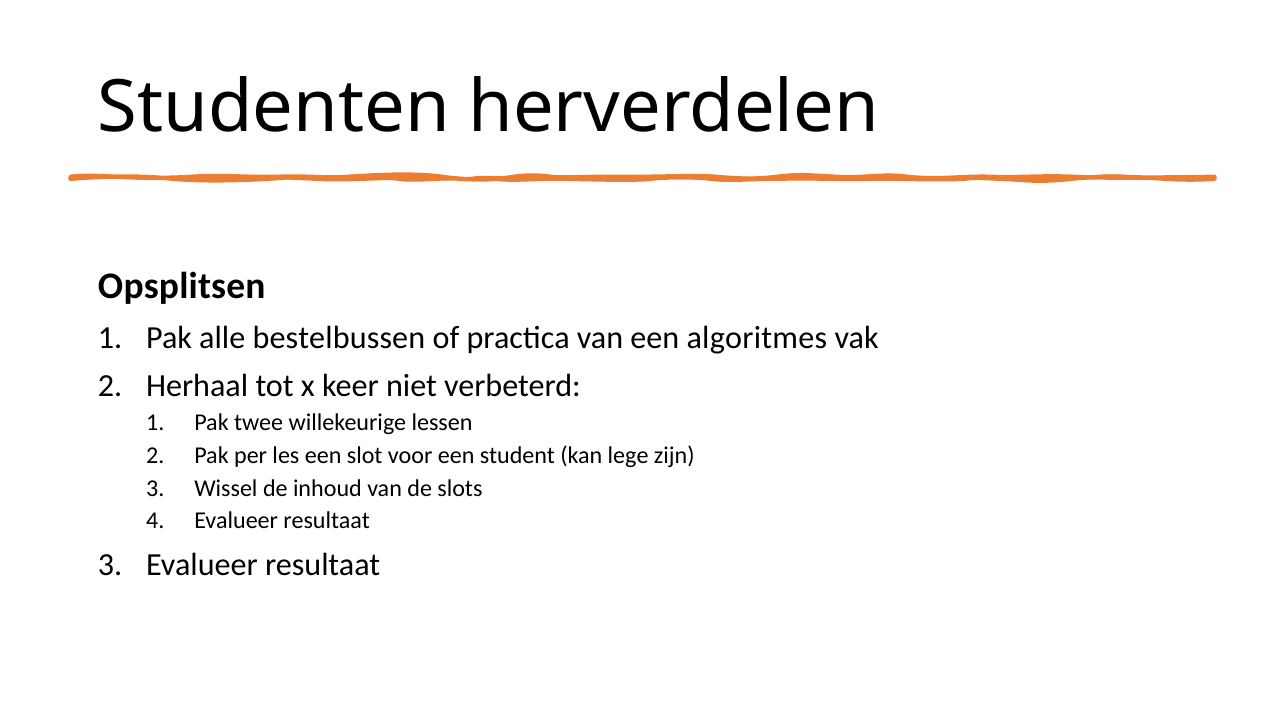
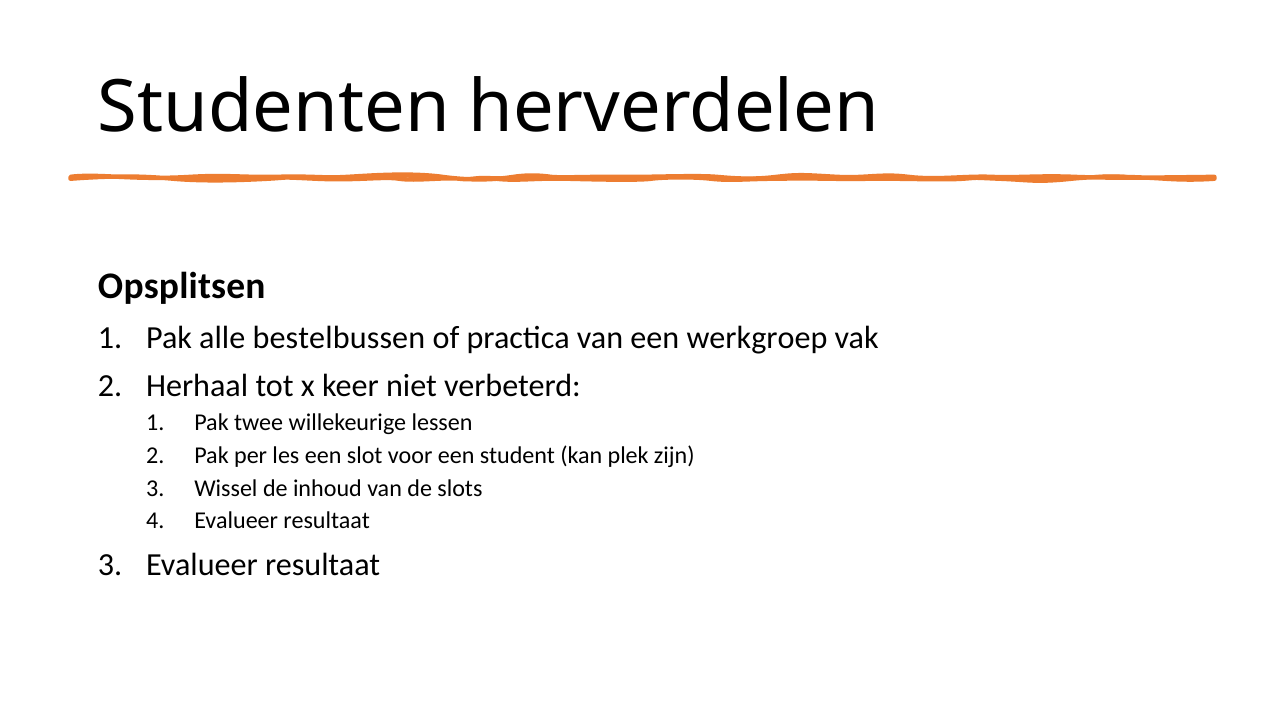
algoritmes: algoritmes -> werkgroep (757, 337)
lege: lege -> plek (628, 455)
